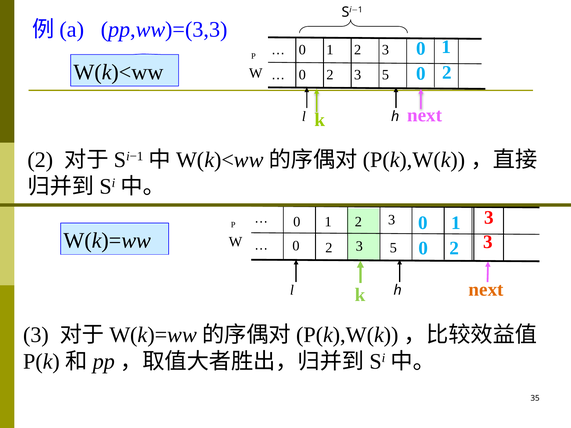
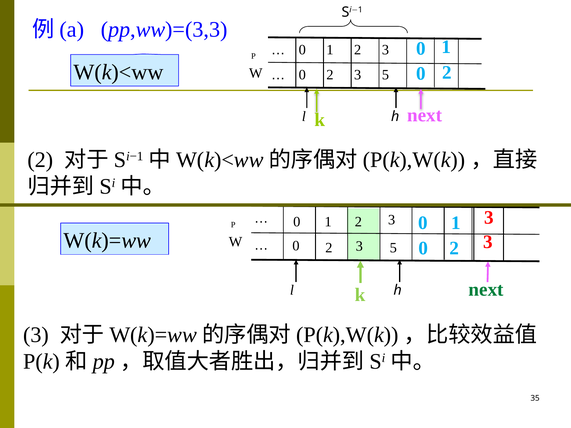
next colour: orange -> green (486, 290)
